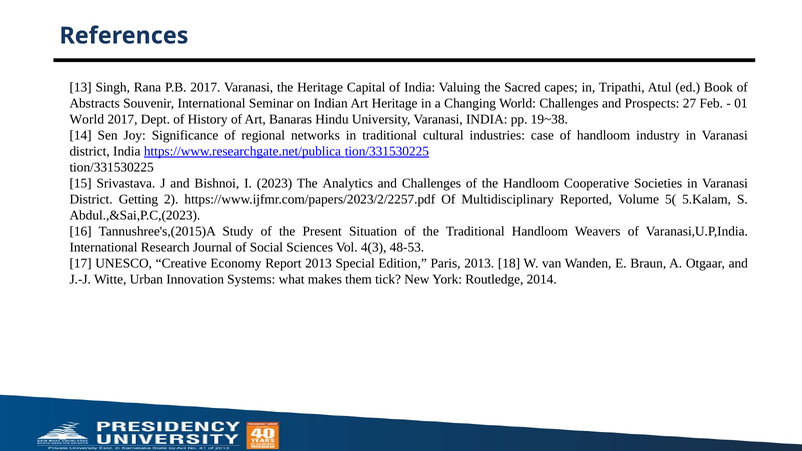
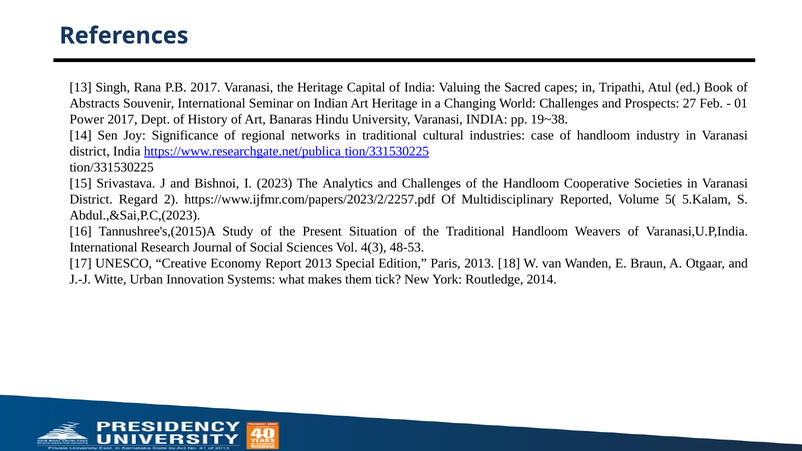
World: World -> Power (87, 119)
Getting: Getting -> Regard (138, 199)
